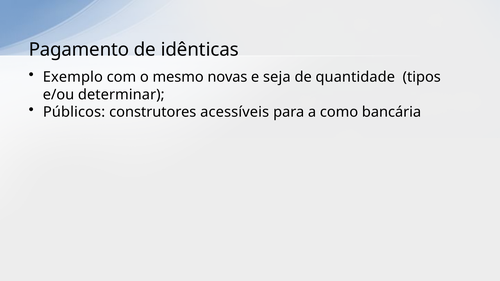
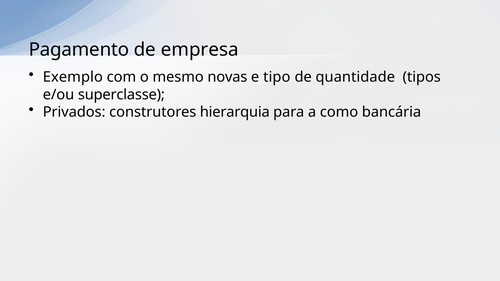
idênticas: idênticas -> empresa (200, 50)
seja: seja -> tipo (277, 77)
determinar: determinar -> superclasse (121, 95)
Públicos: Públicos -> Privados (74, 112)
acessíveis: acessíveis -> hierarquia (235, 112)
